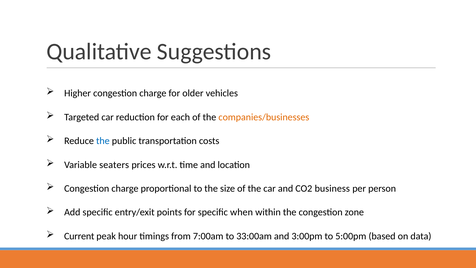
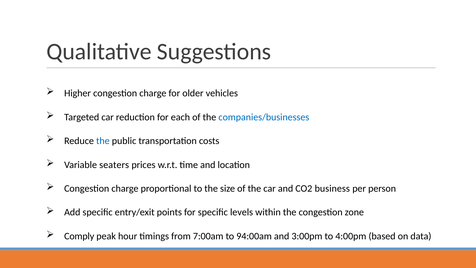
companies/businesses colour: orange -> blue (264, 117)
when: when -> levels (242, 212)
Current: Current -> Comply (79, 236)
33:00am: 33:00am -> 94:00am (254, 236)
5:00pm: 5:00pm -> 4:00pm (351, 236)
